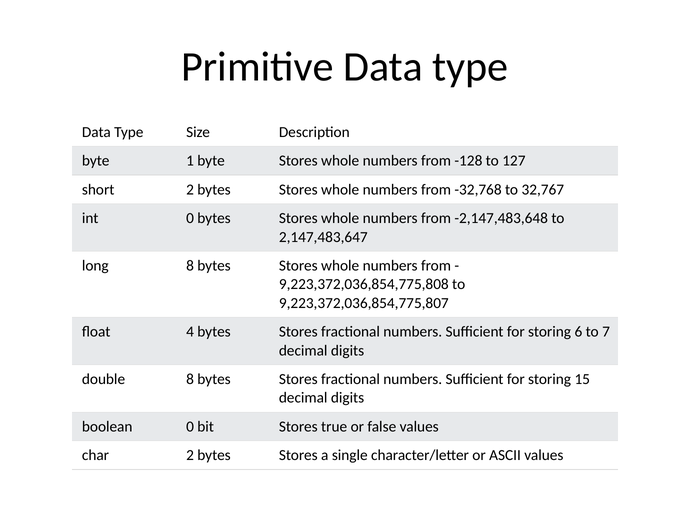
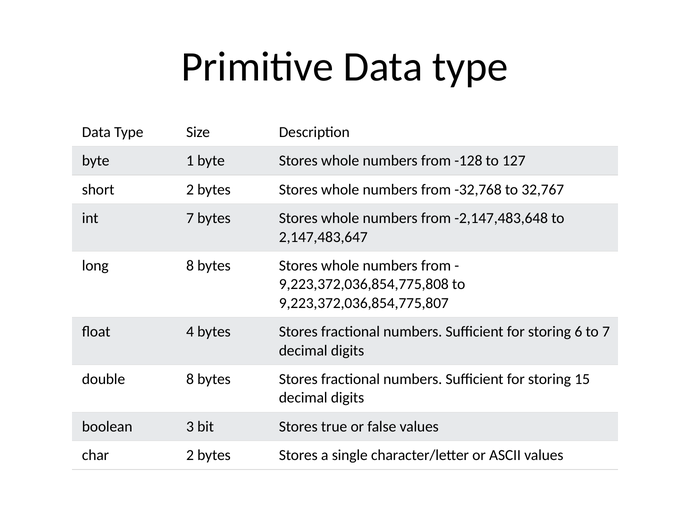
int 0: 0 -> 7 (190, 218)
boolean 0: 0 -> 3 (190, 427)
